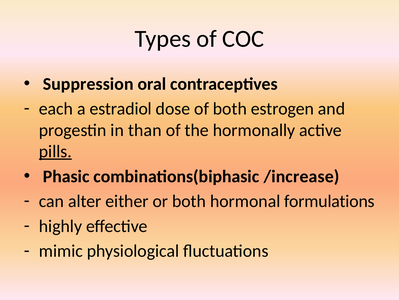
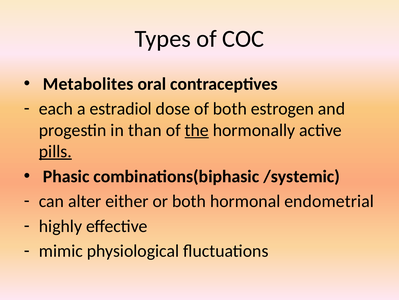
Suppression: Suppression -> Metabolites (88, 84)
the underline: none -> present (197, 130)
/increase: /increase -> /systemic (302, 176)
formulations: formulations -> endometrial (329, 201)
